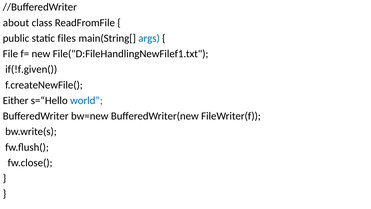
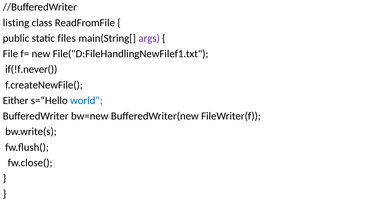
about: about -> listing (16, 23)
args colour: blue -> purple (149, 38)
if(!f.given(: if(!f.given( -> if(!f.never( (31, 69)
